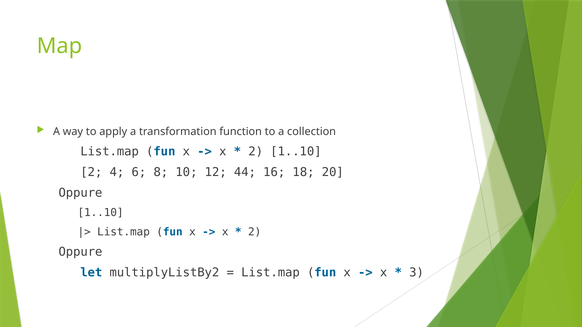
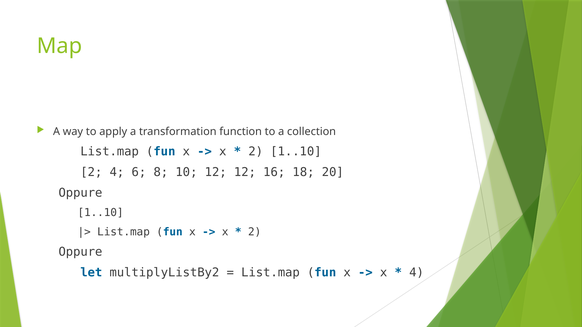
12 44: 44 -> 12 (245, 172)
3: 3 -> 4 (417, 273)
